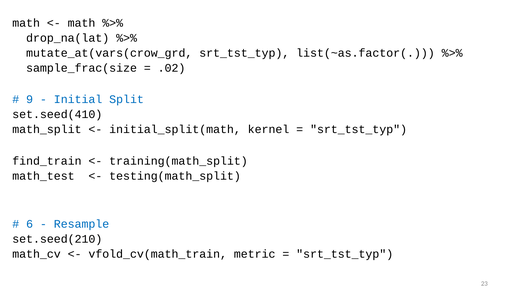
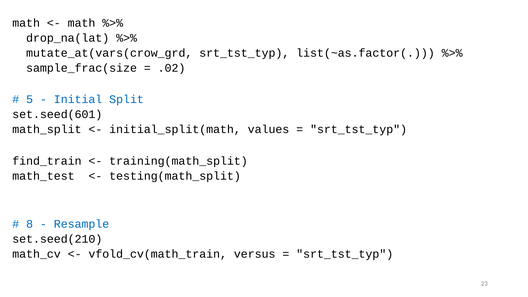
9: 9 -> 5 (30, 99)
set.seed(410: set.seed(410 -> set.seed(601 (57, 114)
kernel: kernel -> values (269, 129)
6: 6 -> 8 (30, 224)
metric: metric -> versus (255, 254)
